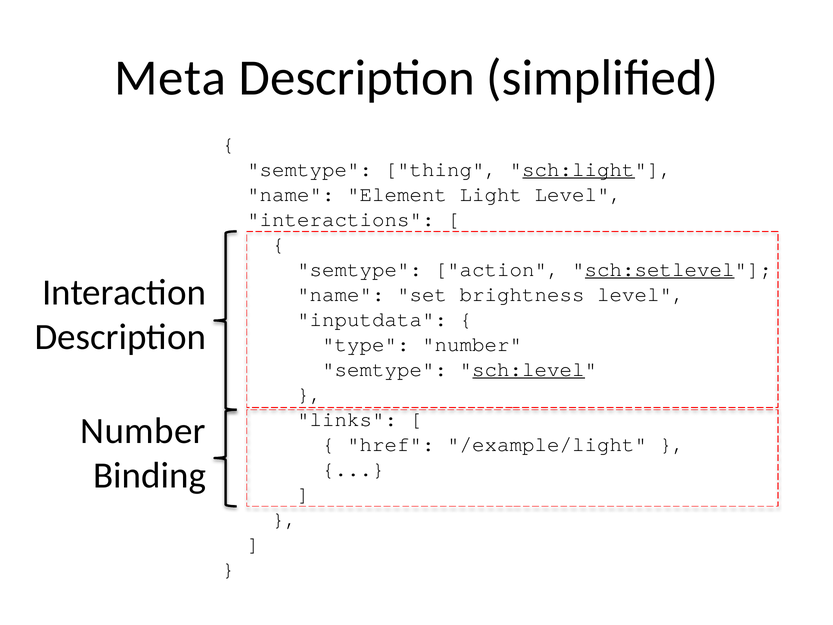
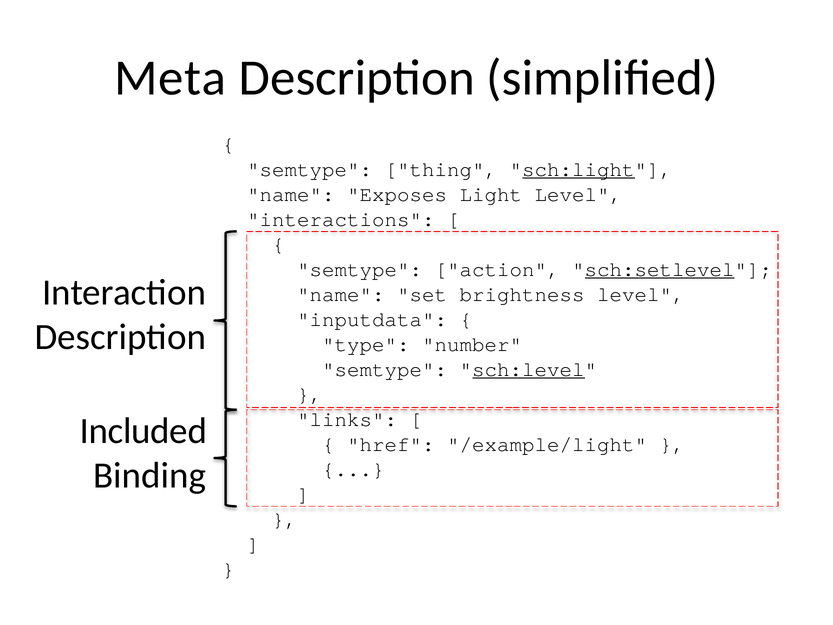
Element: Element -> Exposes (397, 194)
Number: Number -> Included (143, 431)
